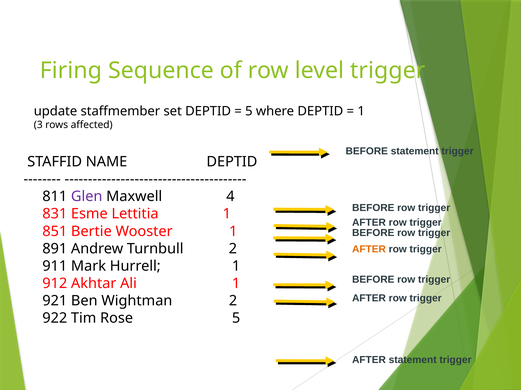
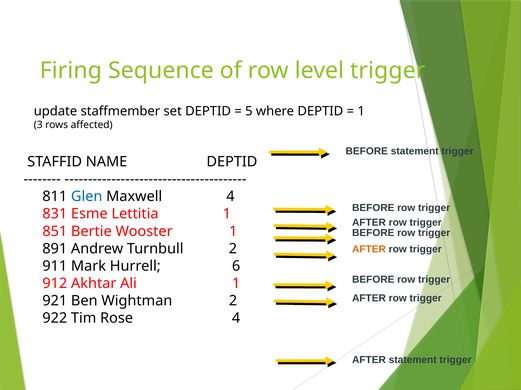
Glen colour: purple -> blue (87, 197)
Hurrell 1: 1 -> 6 (236, 266)
Rose 5: 5 -> 4 (236, 319)
